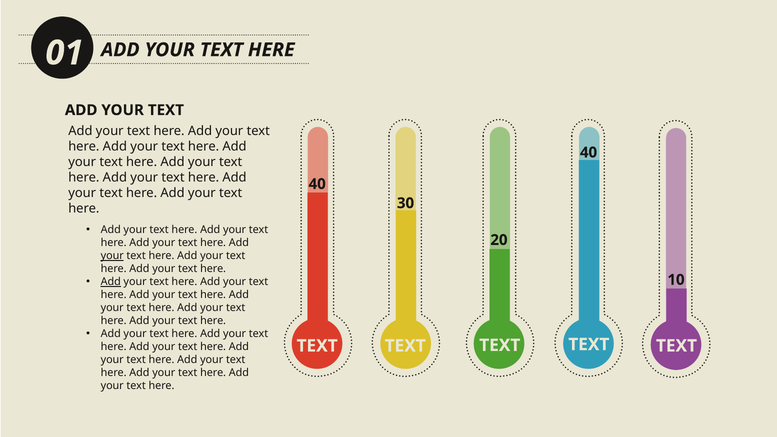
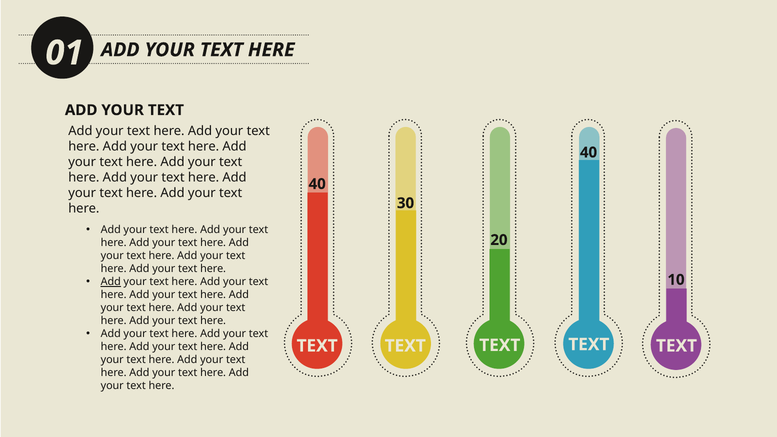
your underline: present -> none (112, 256)
